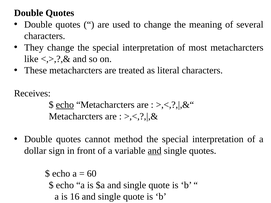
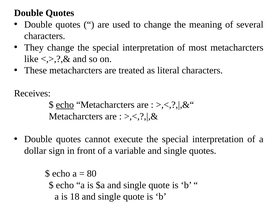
method: method -> execute (128, 139)
and underline: present -> none (155, 151)
60: 60 -> 80 (92, 174)
16: 16 -> 18 (75, 197)
